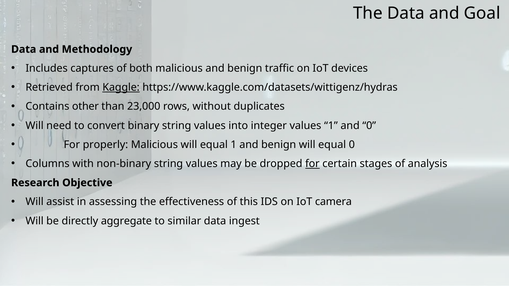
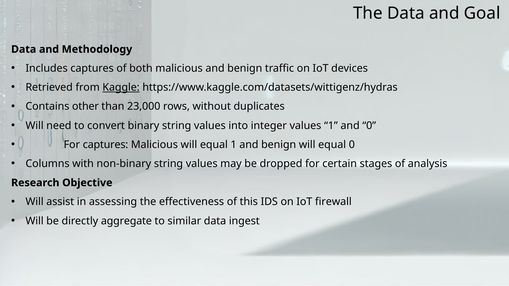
For properly: properly -> captures (106, 145)
for underline: present -> none (312, 164)
camera: camera -> firewall (333, 202)
